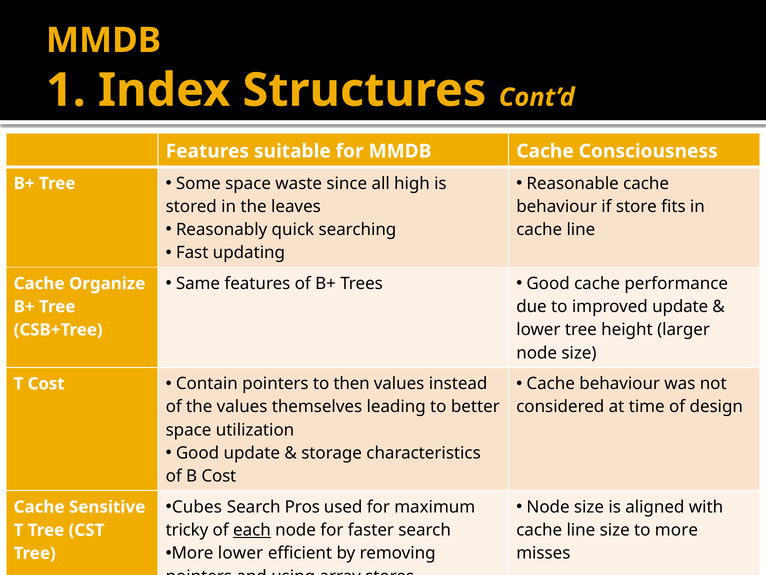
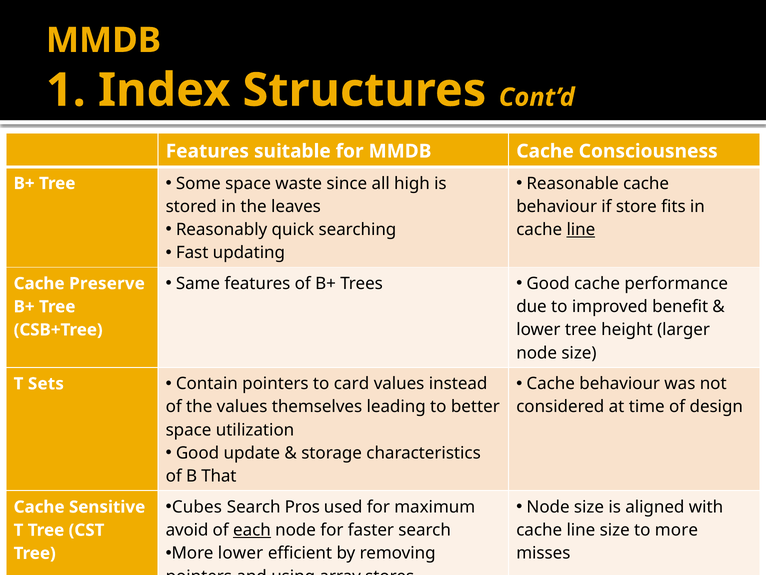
line underline: none -> present (581, 229)
Organize: Organize -> Preserve (107, 283)
improved update: update -> benefit (680, 306)
T Cost: Cost -> Sets (46, 383)
then: then -> card (351, 383)
B Cost: Cost -> That (219, 476)
tricky: tricky -> avoid (187, 530)
